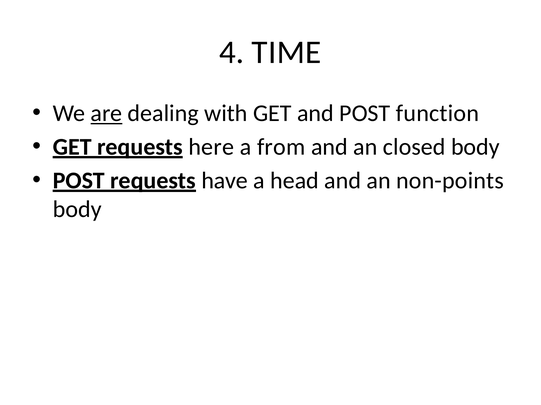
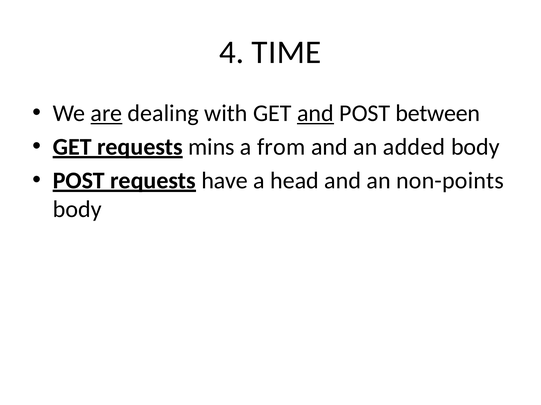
and underline: none -> present (316, 113)
function: function -> between (438, 113)
here: here -> mins (211, 147)
closed: closed -> added (414, 147)
